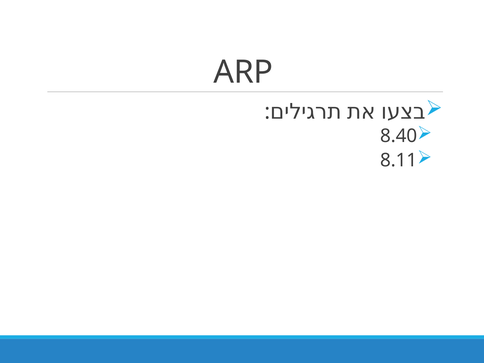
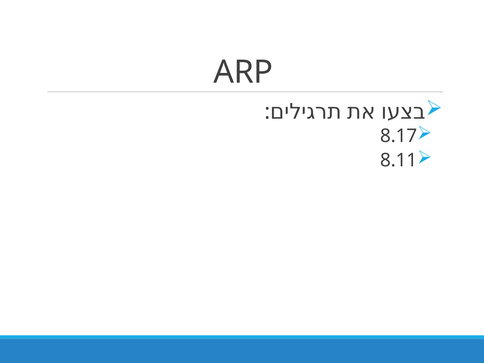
8.40: 8.40 -> 8.17 (399, 136)
